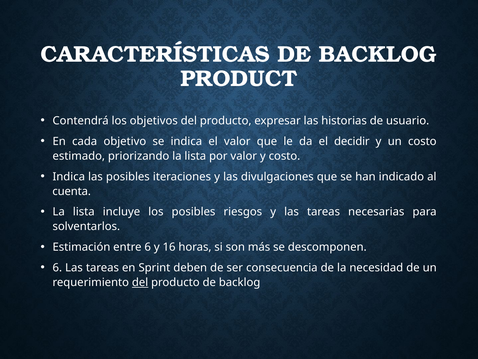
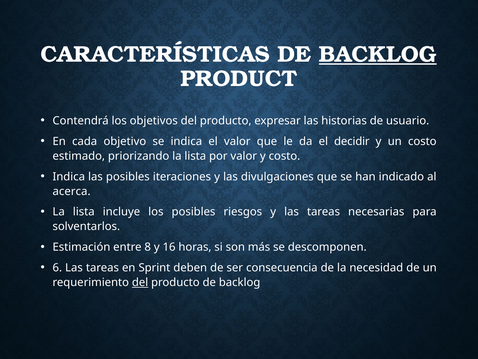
BACKLOG underline: none -> present (378, 54)
cuenta: cuenta -> acerca (72, 191)
entre 6: 6 -> 8 (148, 247)
